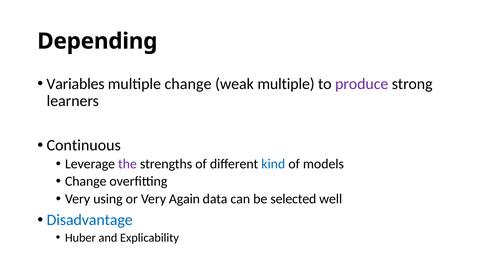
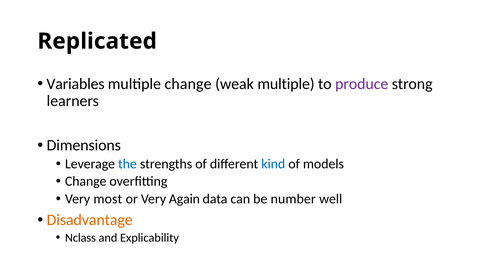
Depending: Depending -> Replicated (97, 41)
Continuous: Continuous -> Dimensions (84, 145)
the colour: purple -> blue (127, 164)
using: using -> most (108, 199)
selected: selected -> number (293, 199)
Disadvantage colour: blue -> orange (90, 220)
Huber: Huber -> Nclass (80, 238)
